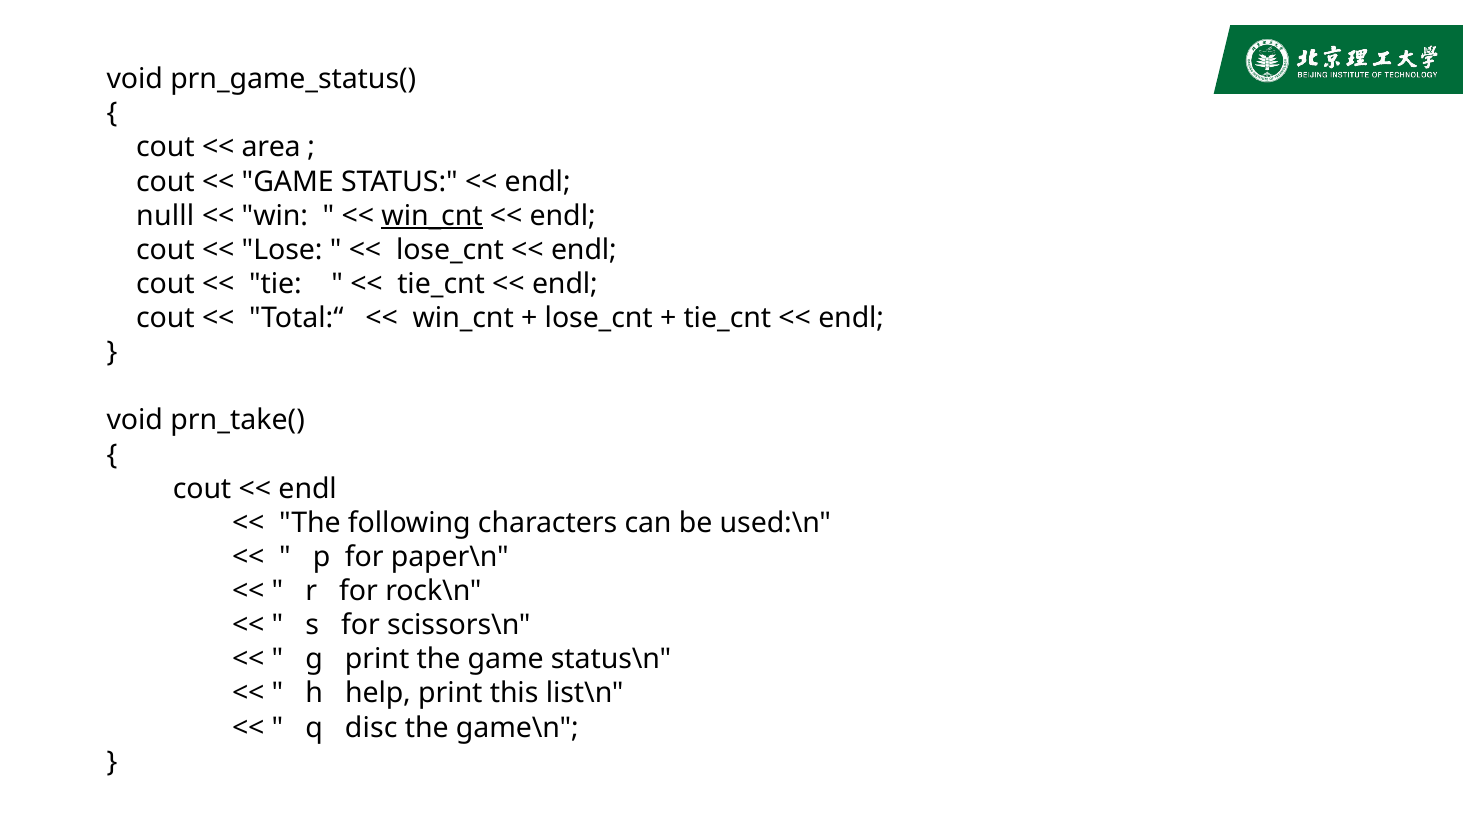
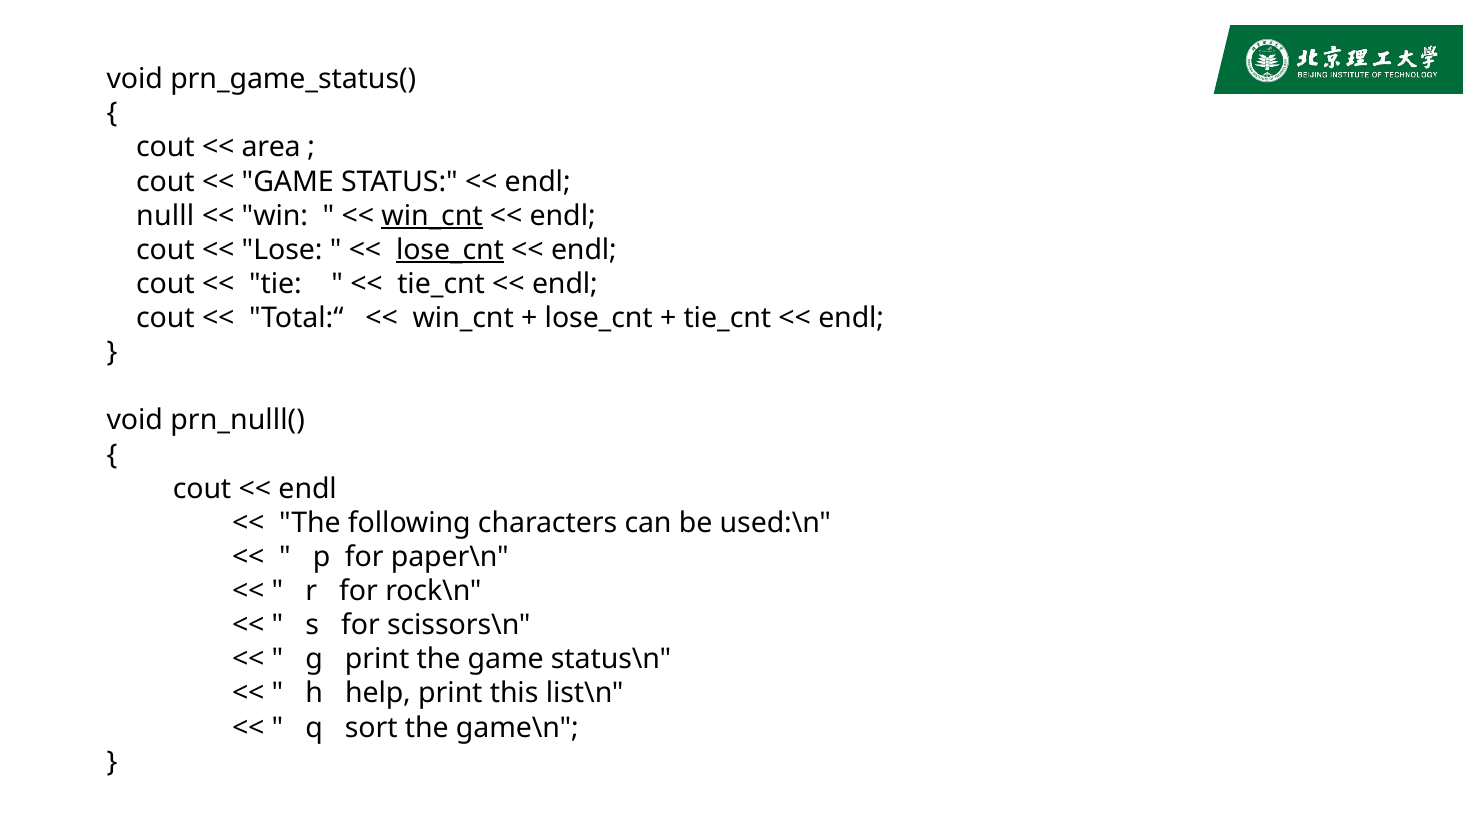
lose_cnt underline: none -> present (450, 250)
prn_take(: prn_take( -> prn_nulll( (238, 421)
disc: disc -> sort (371, 728)
